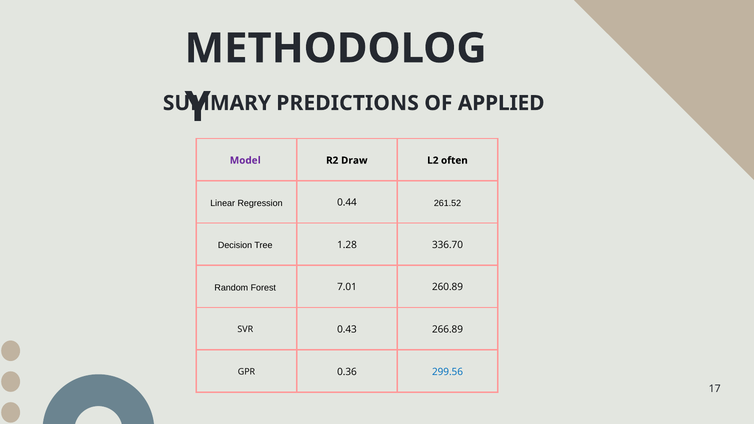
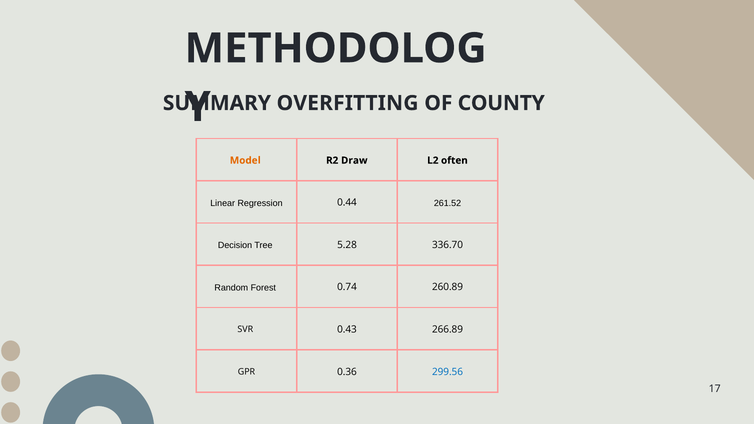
PREDICTIONS: PREDICTIONS -> OVERFITTING (348, 103)
APPLIED: APPLIED -> COUNTY (501, 103)
Model colour: purple -> orange (245, 160)
1.28: 1.28 -> 5.28 (347, 245)
7.01: 7.01 -> 0.74 (347, 287)
